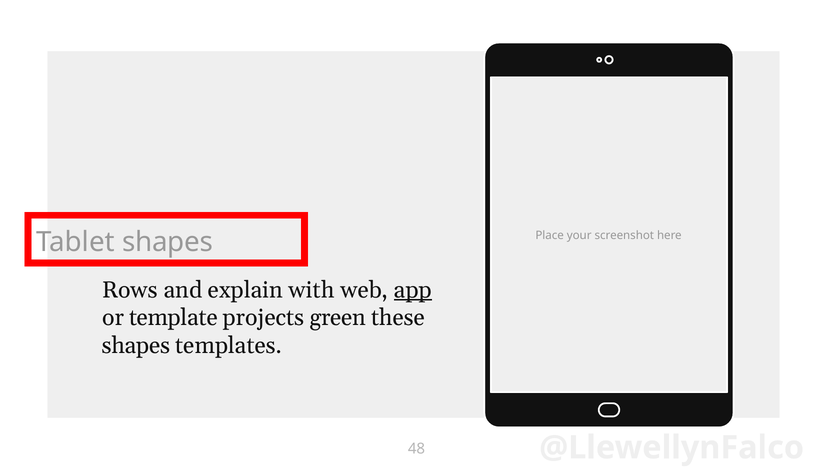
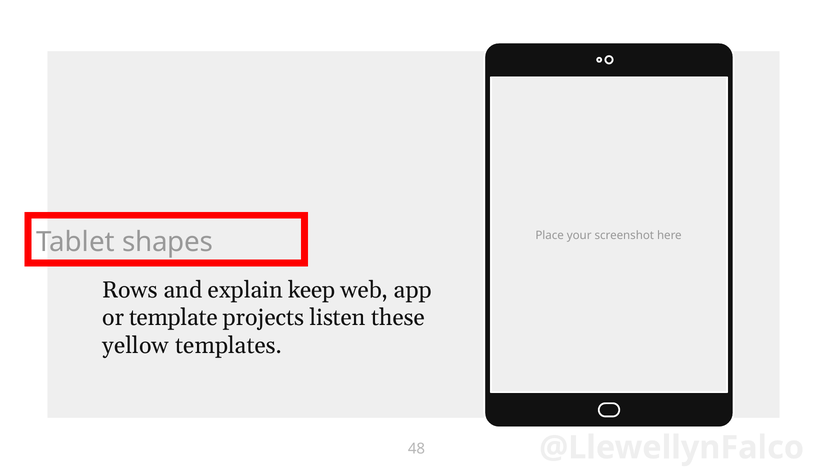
with: with -> keep (312, 290)
app underline: present -> none (413, 290)
green: green -> listen (338, 317)
shapes: shapes -> yellow (136, 345)
